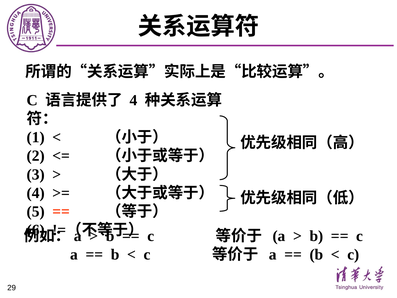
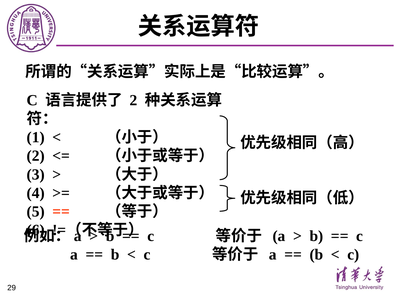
4: 4 -> 2 (133, 100)
